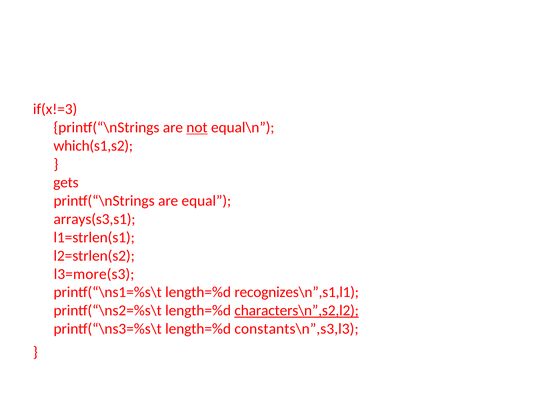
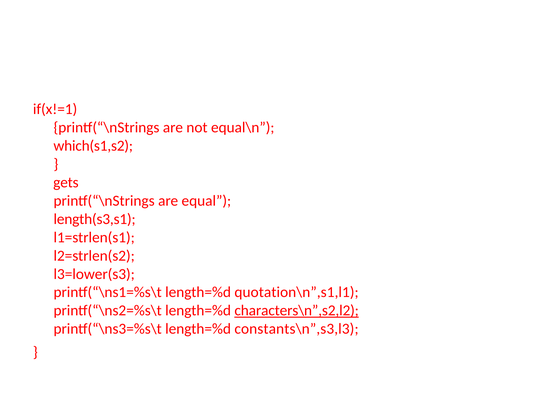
if(x!=3: if(x!=3 -> if(x!=1 (55, 109)
not underline: present -> none (197, 127)
arrays(s3,s1: arrays(s3,s1 -> length(s3,s1 (95, 219)
l3=more(s3: l3=more(s3 -> l3=lower(s3 (94, 274)
recognizes\n”,s1,l1: recognizes\n”,s1,l1 -> quotation\n”,s1,l1 (297, 292)
